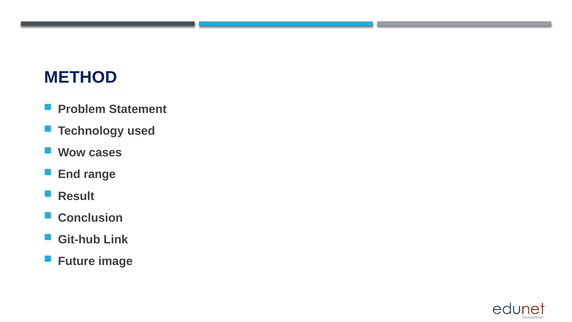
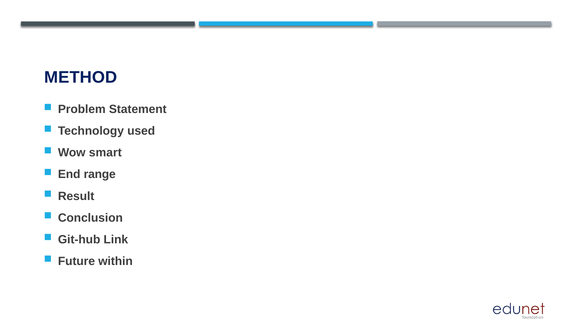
cases: cases -> smart (105, 153)
image: image -> within (116, 261)
